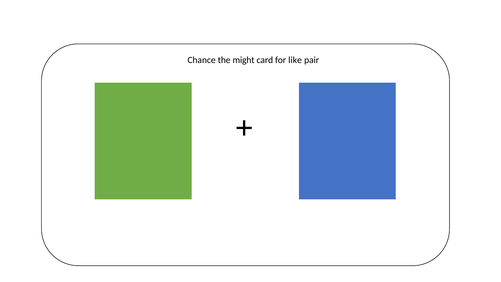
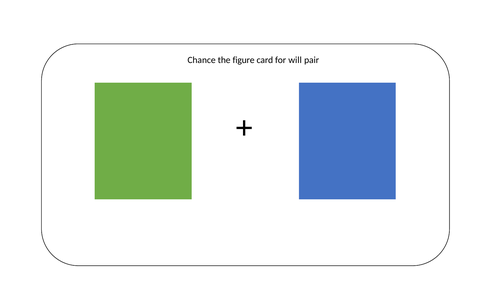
might: might -> figure (244, 60)
like: like -> will (295, 60)
